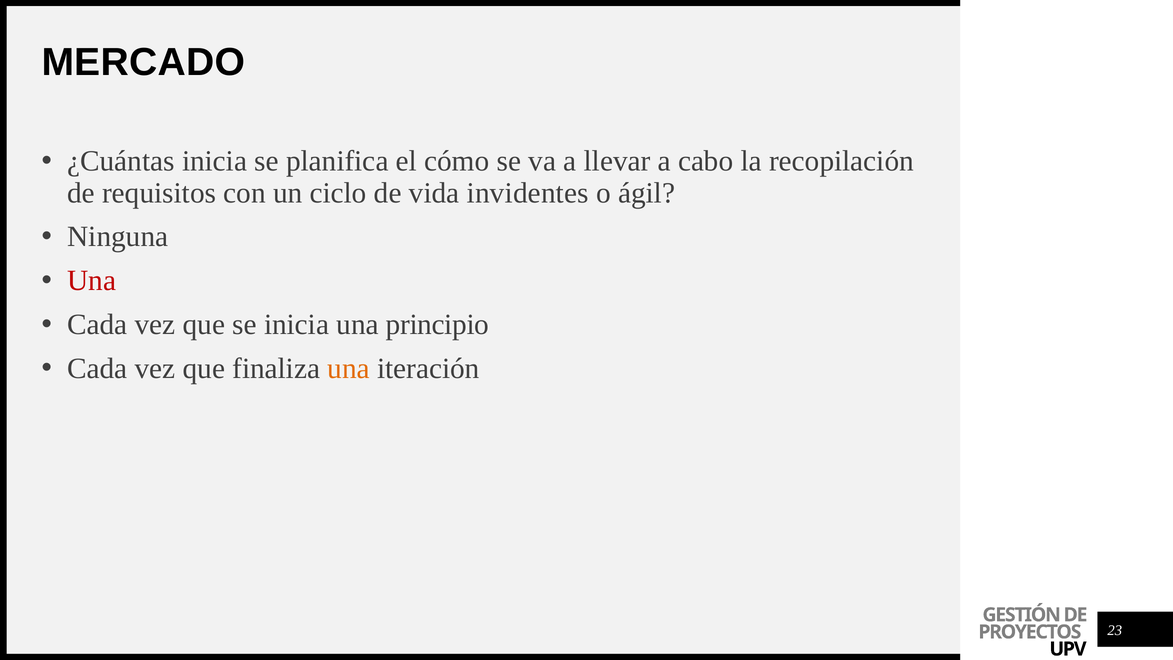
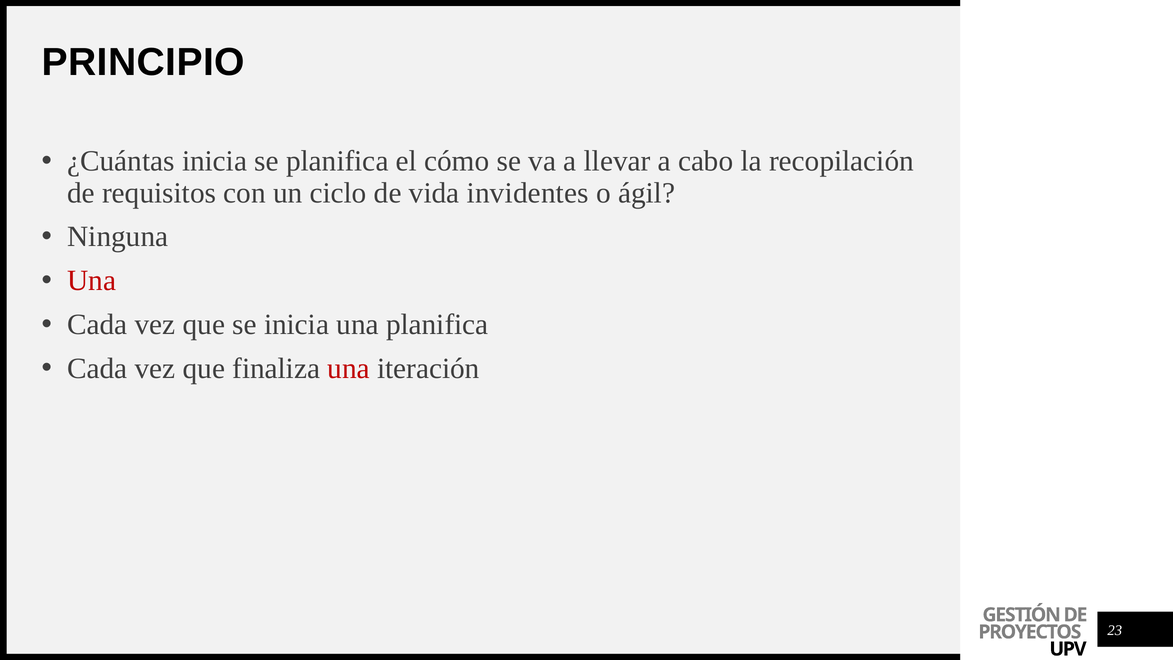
MERCADO: MERCADO -> PRINCIPIO (143, 62)
una principio: principio -> planifica (437, 324)
una colour: orange -> red (349, 368)
